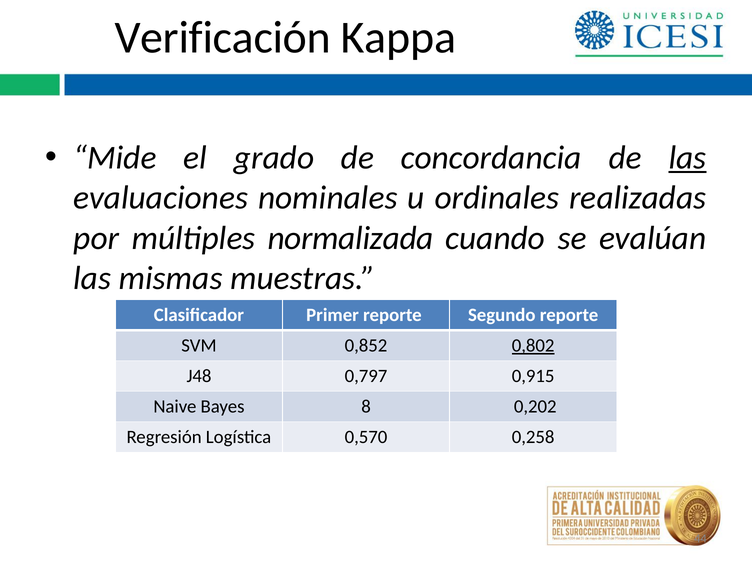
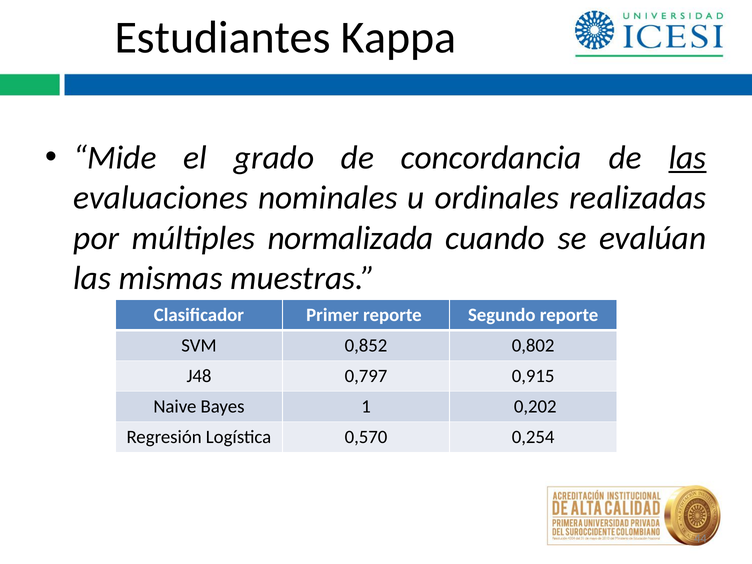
Verificación: Verificación -> Estudiantes (223, 38)
0,802 underline: present -> none (533, 346)
8: 8 -> 1 (366, 407)
0,258: 0,258 -> 0,254 (533, 437)
